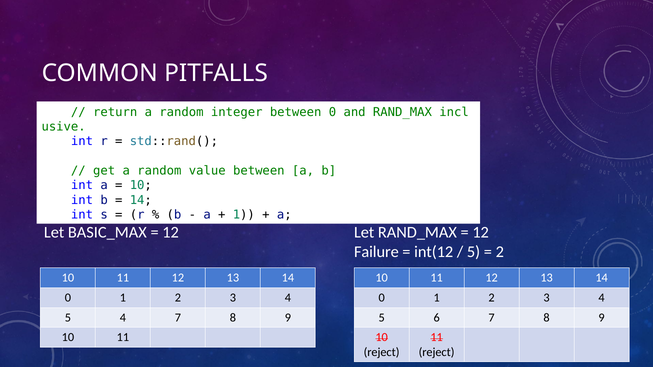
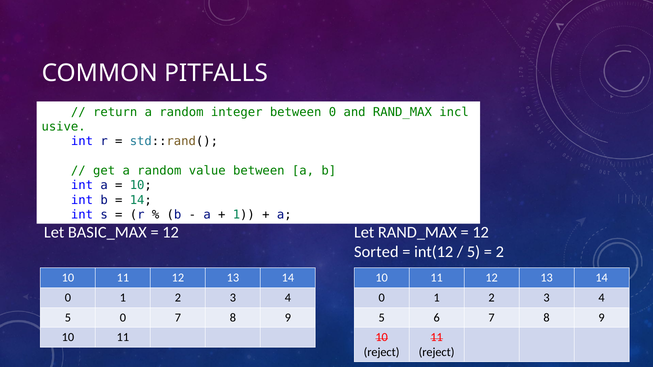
Failure: Failure -> Sorted (376, 252)
5 4: 4 -> 0 (123, 318)
